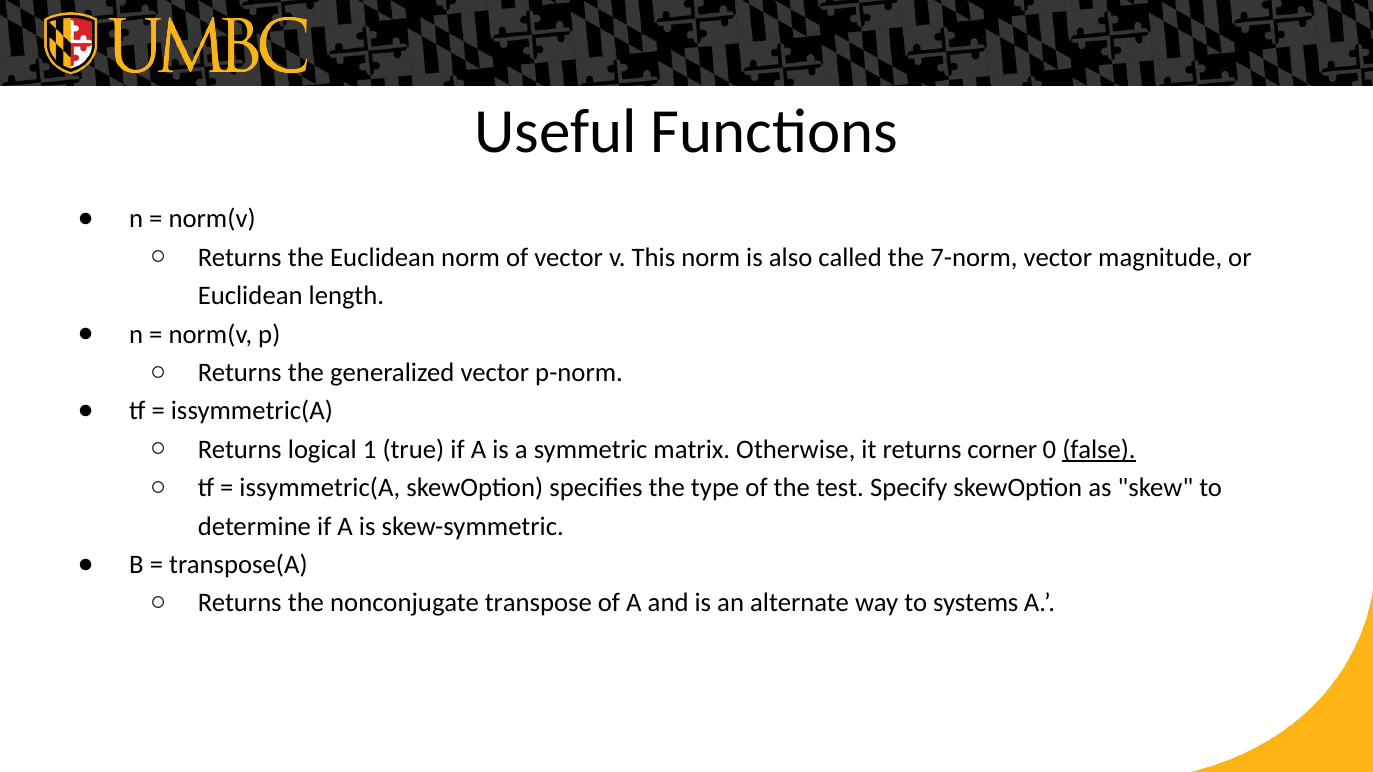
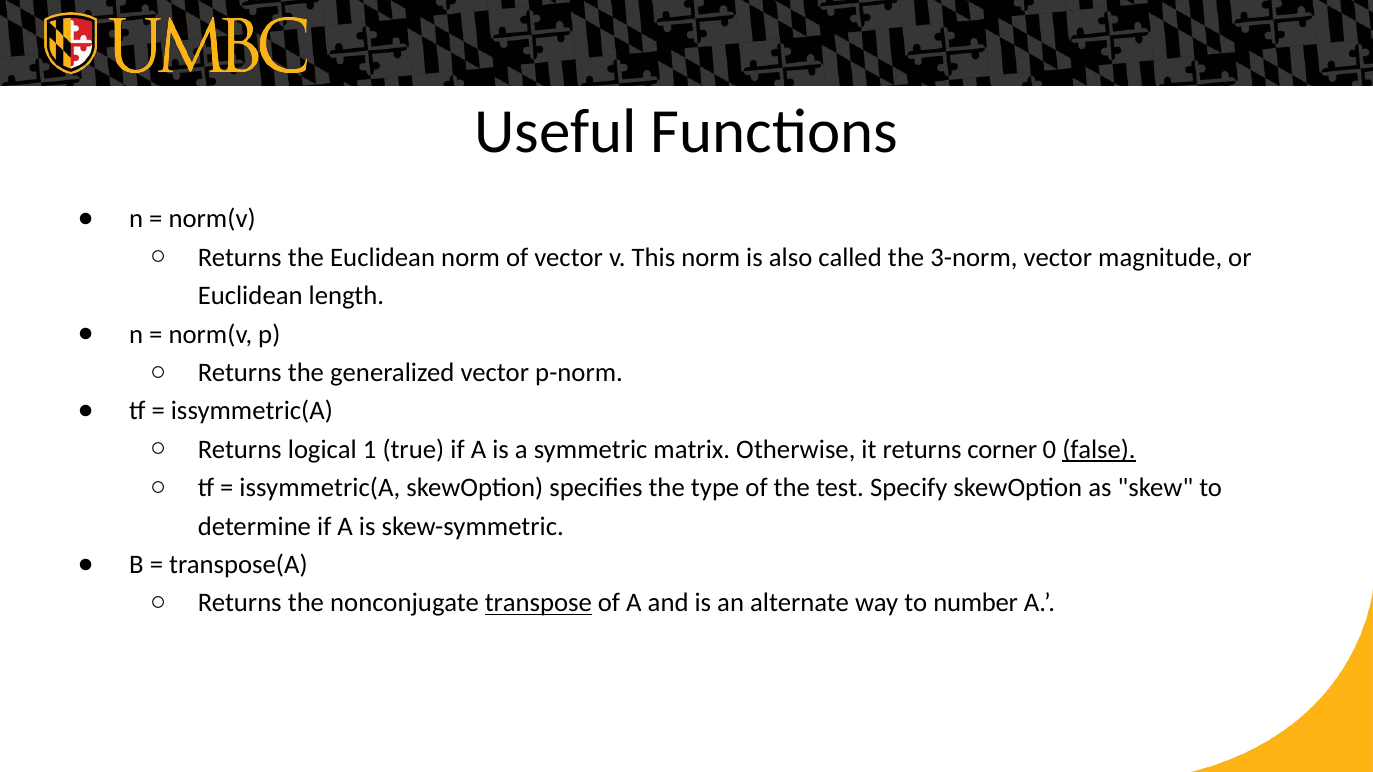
7-norm: 7-norm -> 3-norm (974, 258)
transpose underline: none -> present (538, 603)
systems: systems -> number (976, 603)
